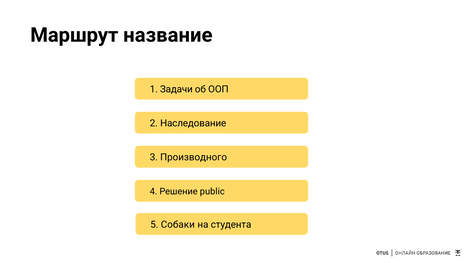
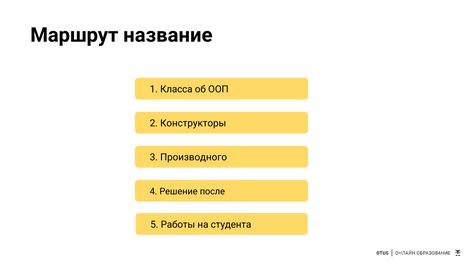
Задачи: Задачи -> Класса (176, 89)
Наследование: Наследование -> Конструкторы (193, 123)
public: public -> после (212, 192)
Собаки: Собаки -> Работы (178, 225)
